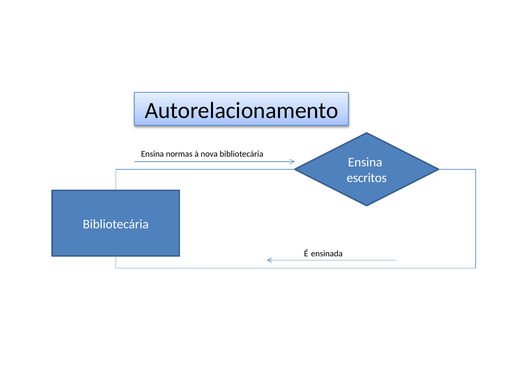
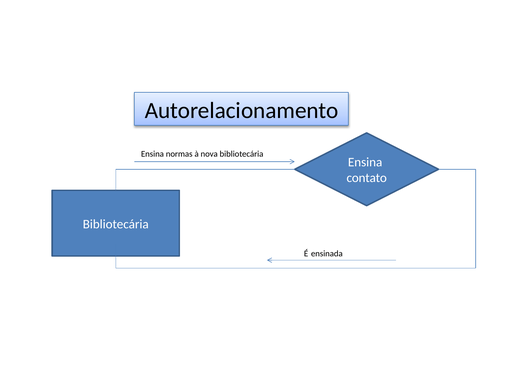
escritos: escritos -> contato (367, 178)
